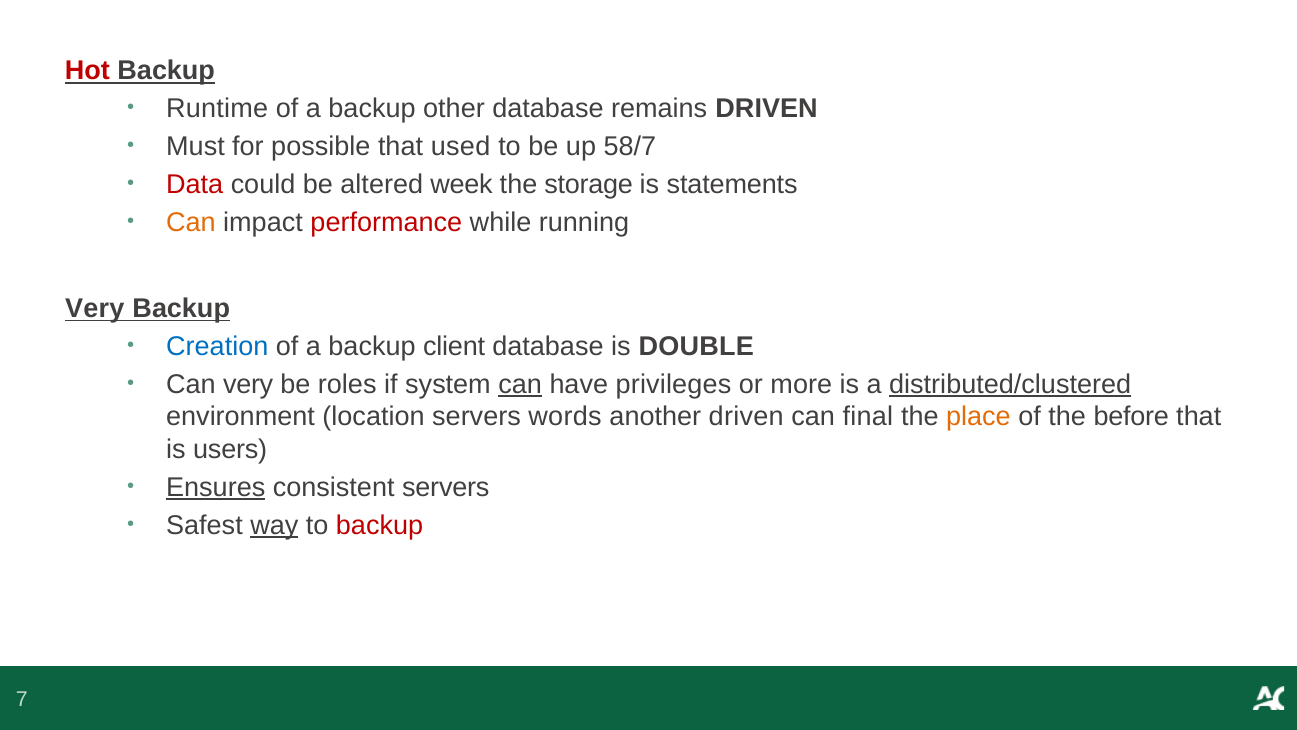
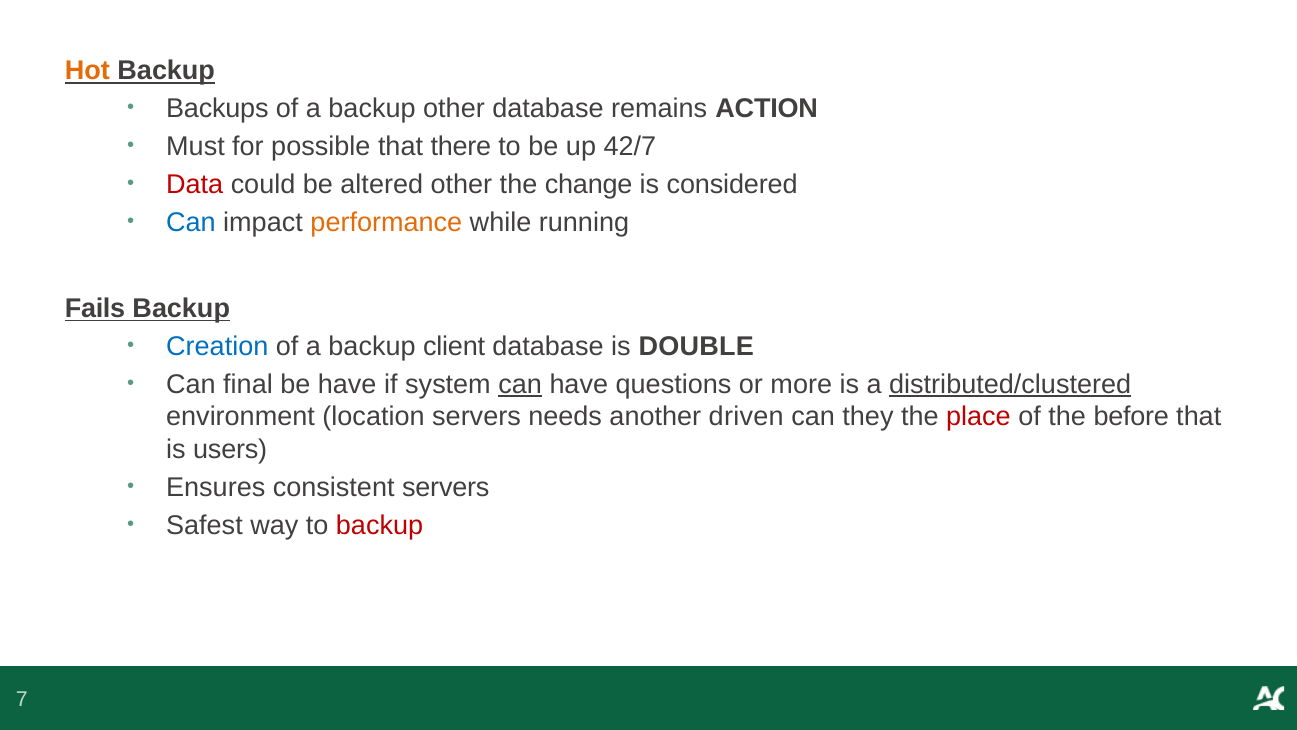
Hot colour: red -> orange (87, 71)
Runtime: Runtime -> Backups (217, 109)
remains DRIVEN: DRIVEN -> ACTION (767, 109)
used: used -> there (461, 146)
58/7: 58/7 -> 42/7 (630, 146)
altered week: week -> other (461, 184)
storage: storage -> change (589, 184)
statements: statements -> considered (732, 184)
Can colour: orange -> blue (191, 222)
performance colour: red -> orange (386, 222)
Very: Very -> Fails (95, 309)
Can very: very -> final (248, 384)
be roles: roles -> have (347, 384)
privileges: privileges -> questions (674, 384)
words: words -> needs (565, 417)
final: final -> they (868, 417)
place colour: orange -> red (978, 417)
Ensures underline: present -> none (216, 487)
way underline: present -> none (274, 525)
